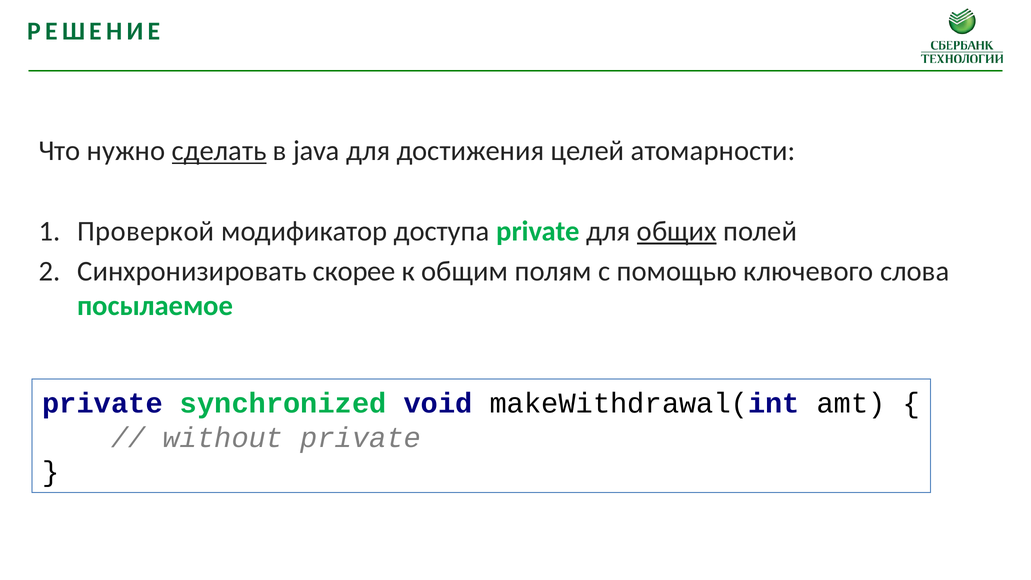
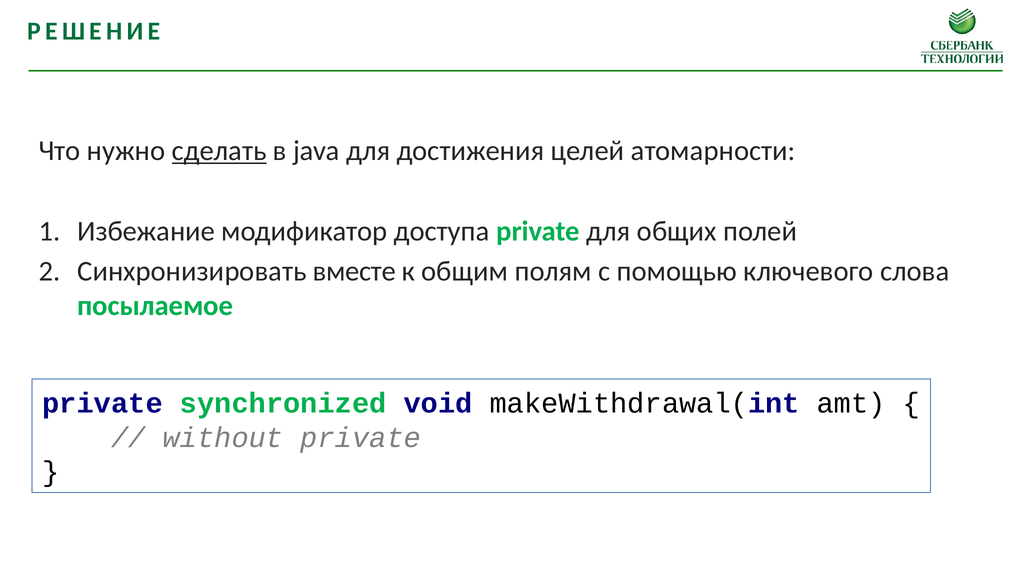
Проверкой: Проверкой -> Избежание (146, 231)
общих underline: present -> none (677, 231)
скорее: скорее -> вместе (354, 271)
